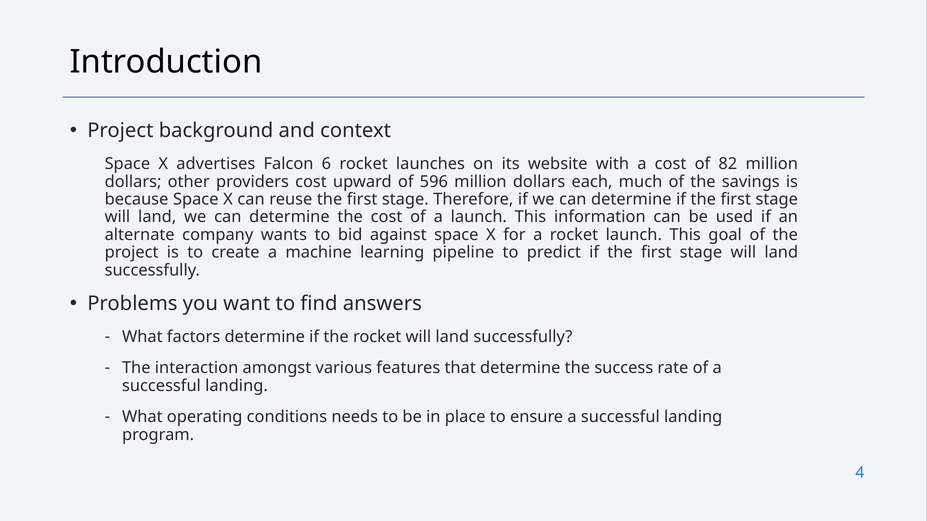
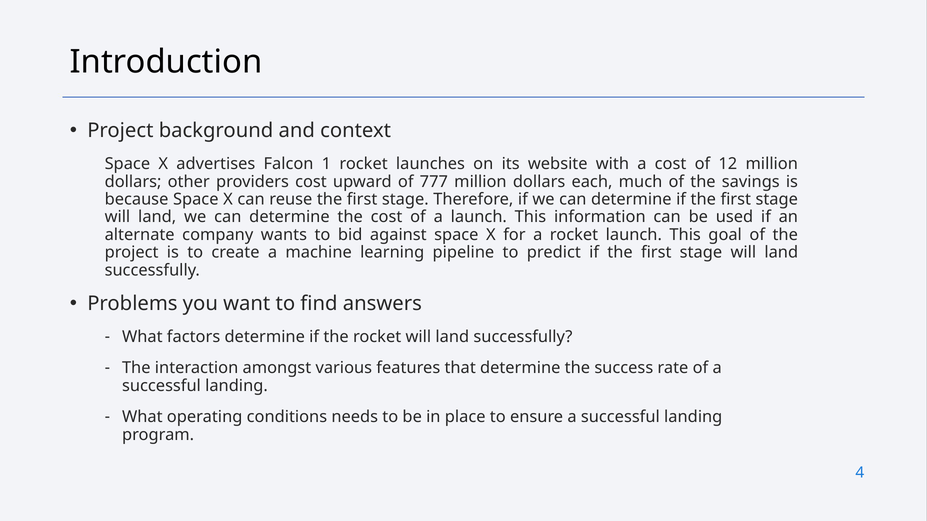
6: 6 -> 1 (326, 164)
82: 82 -> 12 (728, 164)
596: 596 -> 777 (434, 182)
